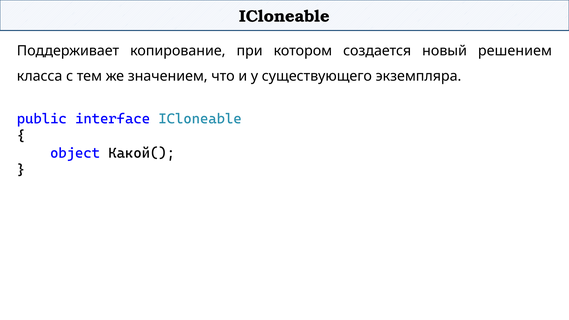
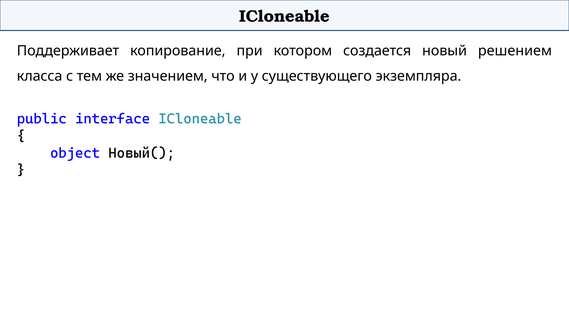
Какой(: Какой( -> Новый( (142, 153)
